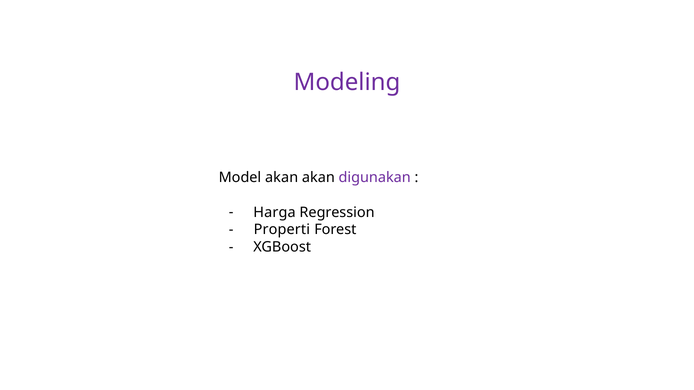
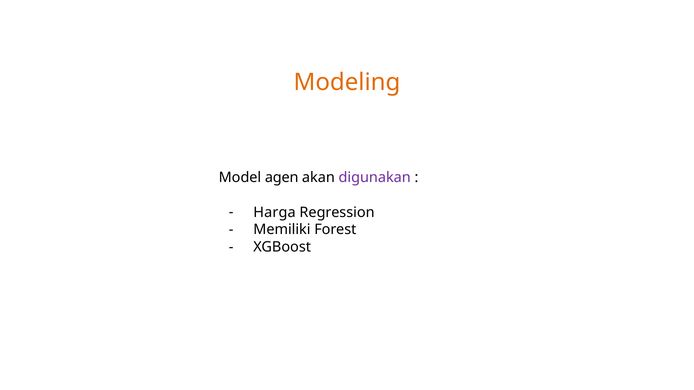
Modeling colour: purple -> orange (347, 82)
Model akan: akan -> agen (282, 178)
Properti: Properti -> Memiliki (282, 230)
